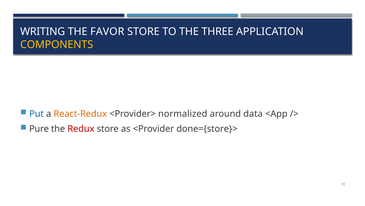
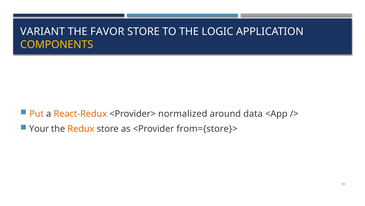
WRITING: WRITING -> VARIANT (43, 32)
THREE: THREE -> LOGIC (218, 32)
Put colour: blue -> orange (37, 113)
Pure: Pure -> Your (39, 129)
Redux colour: red -> orange (81, 129)
done={store}>: done={store}> -> from={store}> (207, 129)
